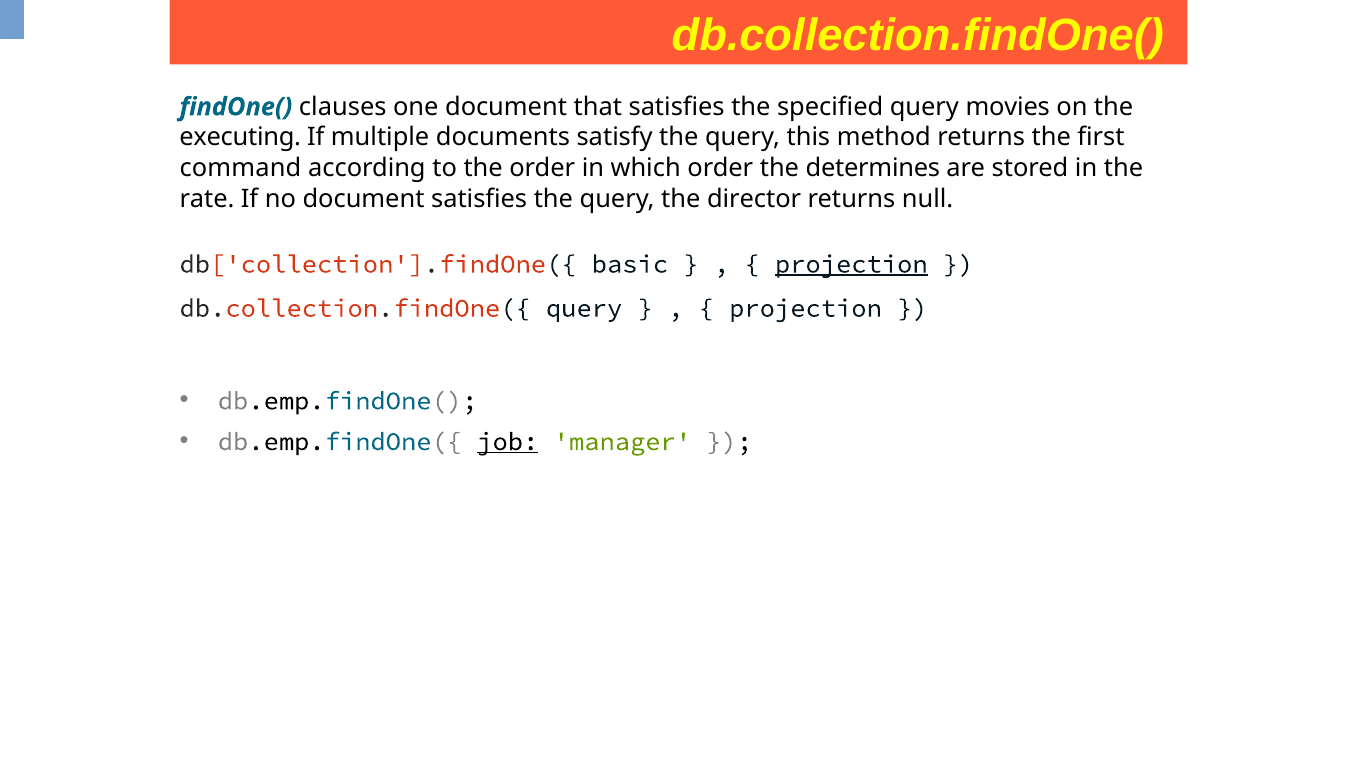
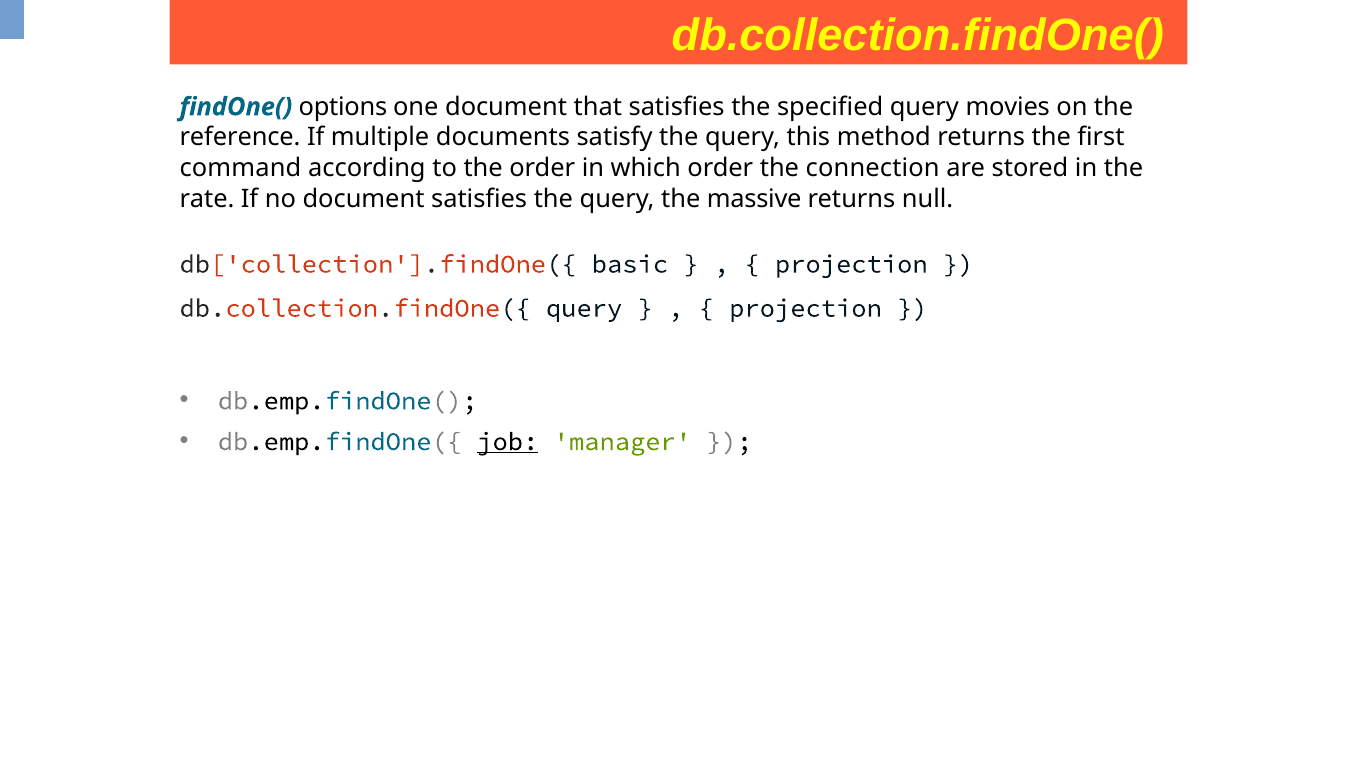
clauses: clauses -> options (343, 107)
executing: executing -> reference (240, 137)
determines: determines -> connection (873, 168)
director: director -> massive (754, 198)
projection underline: present -> none (851, 264)
